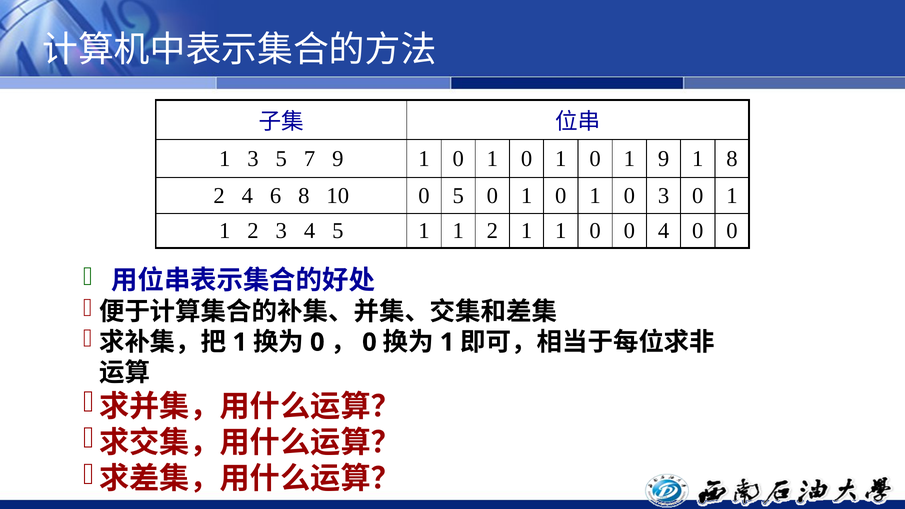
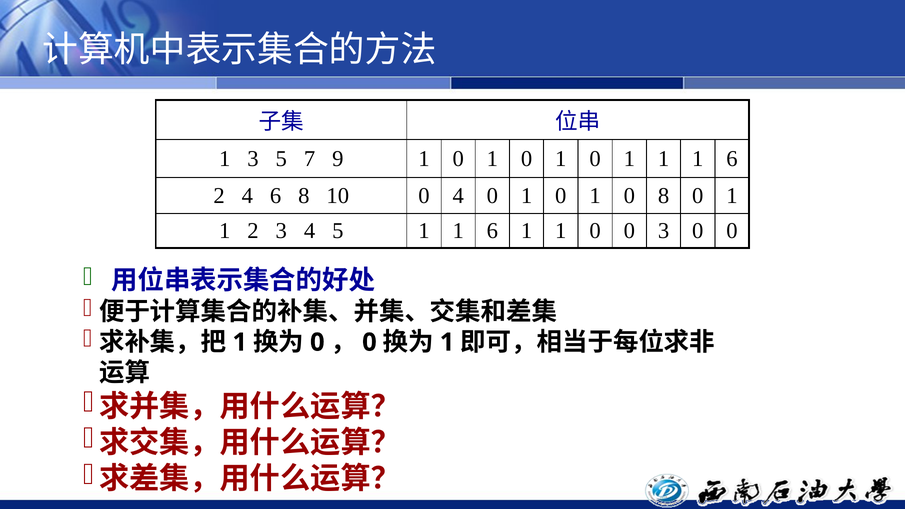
1 0 1 9: 9 -> 1 (664, 159)
8: 8 -> 6 (732, 159)
0 5: 5 -> 4 (458, 196)
0 3: 3 -> 8 (664, 196)
5 1 1 2: 2 -> 6 (492, 231)
0 4: 4 -> 3 (664, 231)
